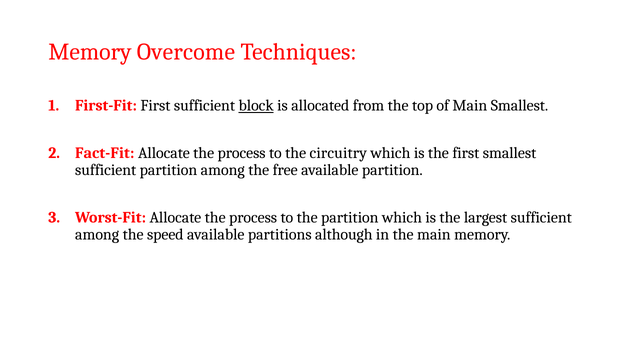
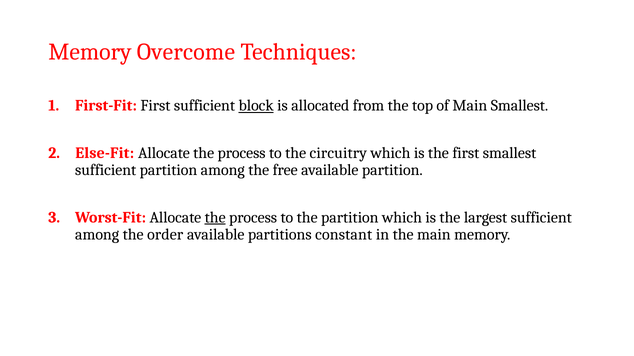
Fact-Fit: Fact-Fit -> Else-Fit (105, 153)
the underline: none -> present (215, 218)
speed: speed -> order (165, 235)
although: although -> constant (344, 235)
